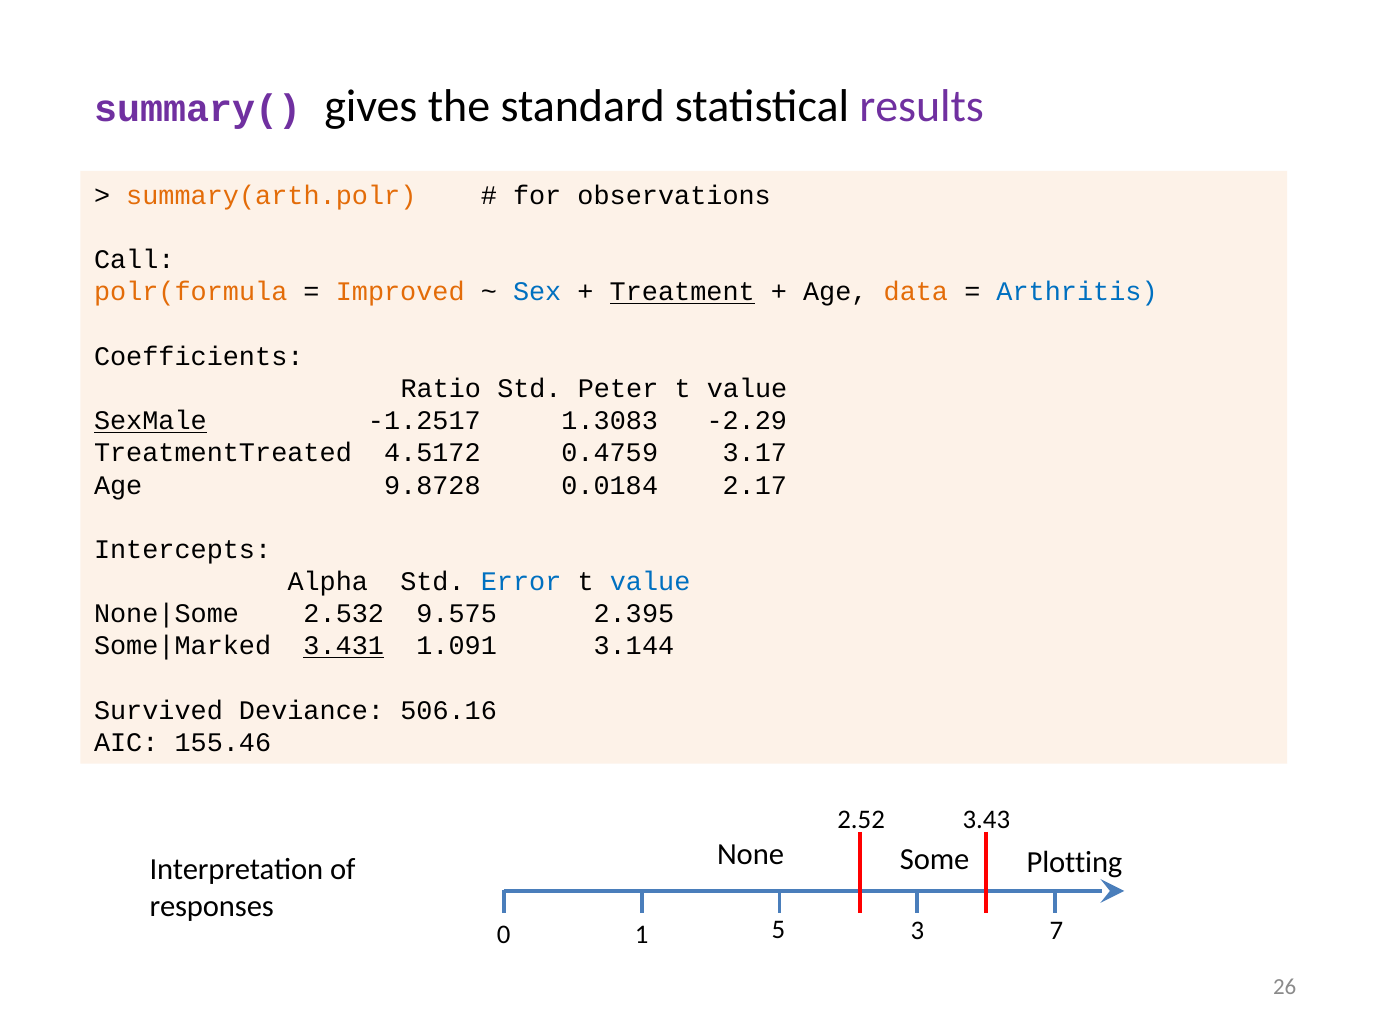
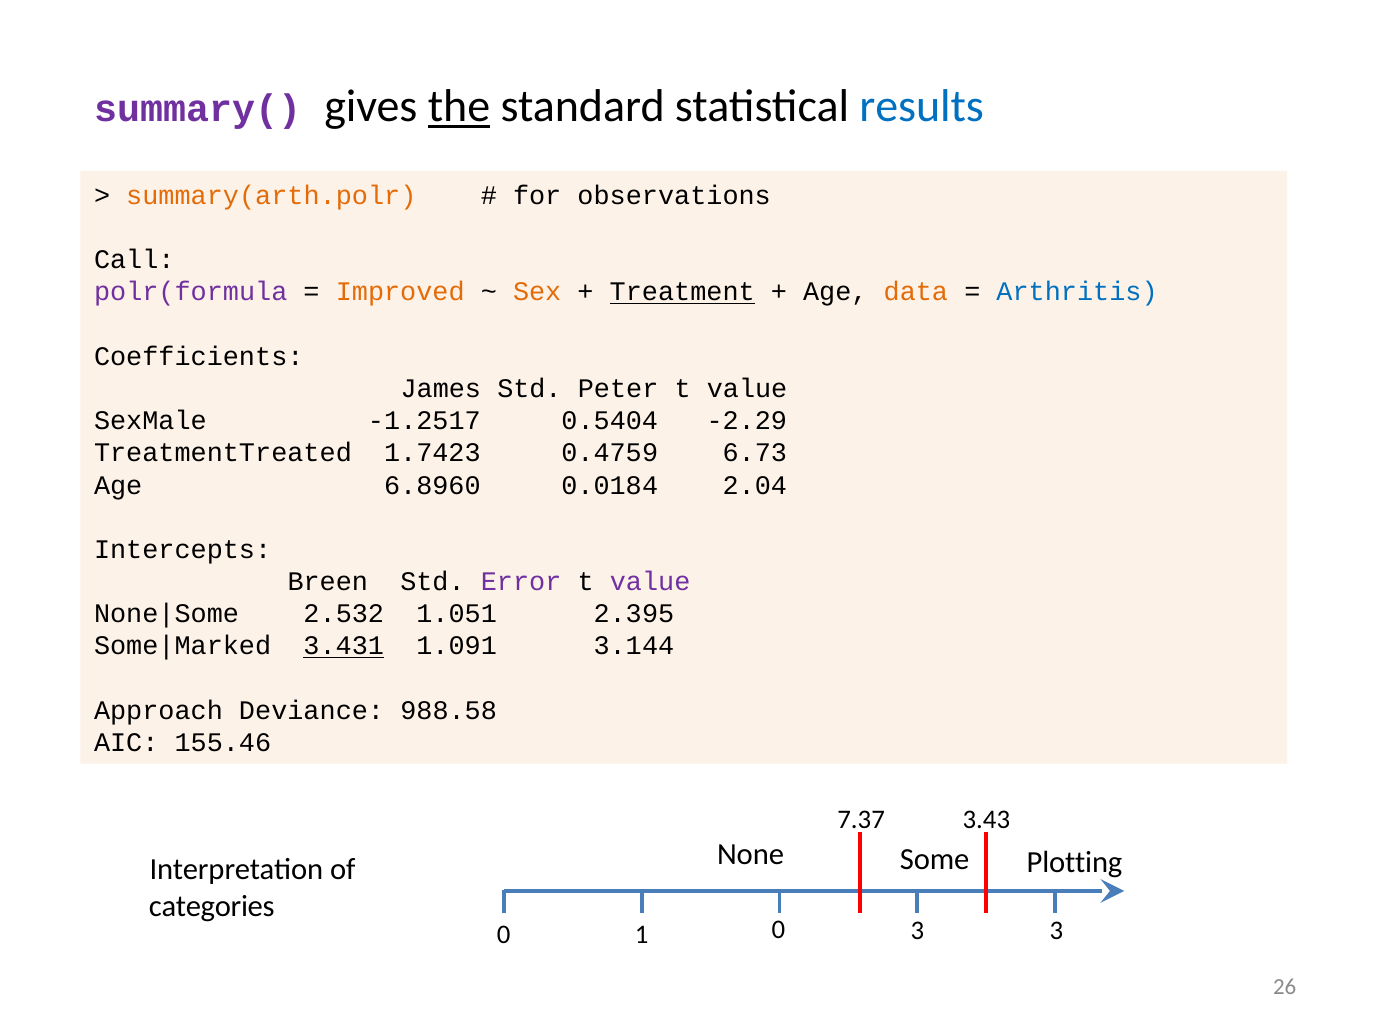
the underline: none -> present (459, 106)
results colour: purple -> blue (922, 106)
polr(formula colour: orange -> purple (191, 292)
Sex colour: blue -> orange (537, 292)
Ratio: Ratio -> James (441, 389)
SexMale underline: present -> none (150, 421)
1.3083: 1.3083 -> 0.5404 (610, 421)
4.5172: 4.5172 -> 1.7423 (432, 453)
3.17: 3.17 -> 6.73 (755, 453)
9.8728: 9.8728 -> 6.8960 (432, 485)
2.17: 2.17 -> 2.04 (755, 485)
Alpha: Alpha -> Breen (328, 582)
Error colour: blue -> purple (521, 582)
value colour: blue -> purple (650, 582)
9.575: 9.575 -> 1.051 (457, 614)
Survived: Survived -> Approach (158, 711)
506.16: 506.16 -> 988.58 (449, 711)
2.52: 2.52 -> 7.37 (861, 820)
responses: responses -> categories (212, 906)
0 5: 5 -> 0 (778, 930)
1 7: 7 -> 3 (1056, 931)
